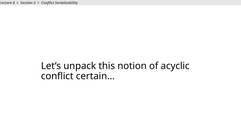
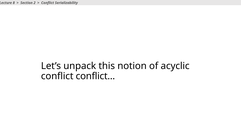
certain…: certain… -> conflict… (95, 76)
